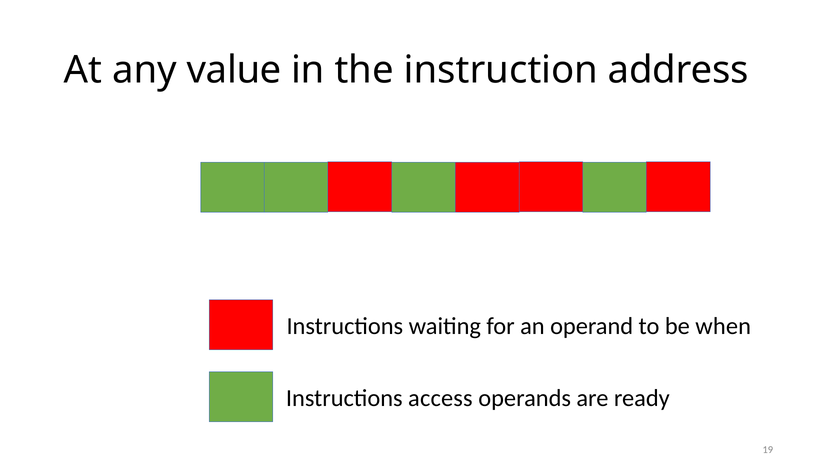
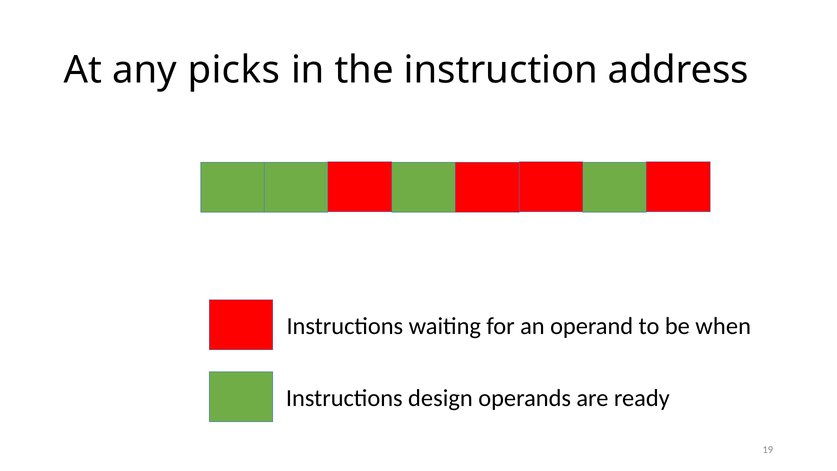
value: value -> picks (234, 70)
access: access -> design (440, 398)
